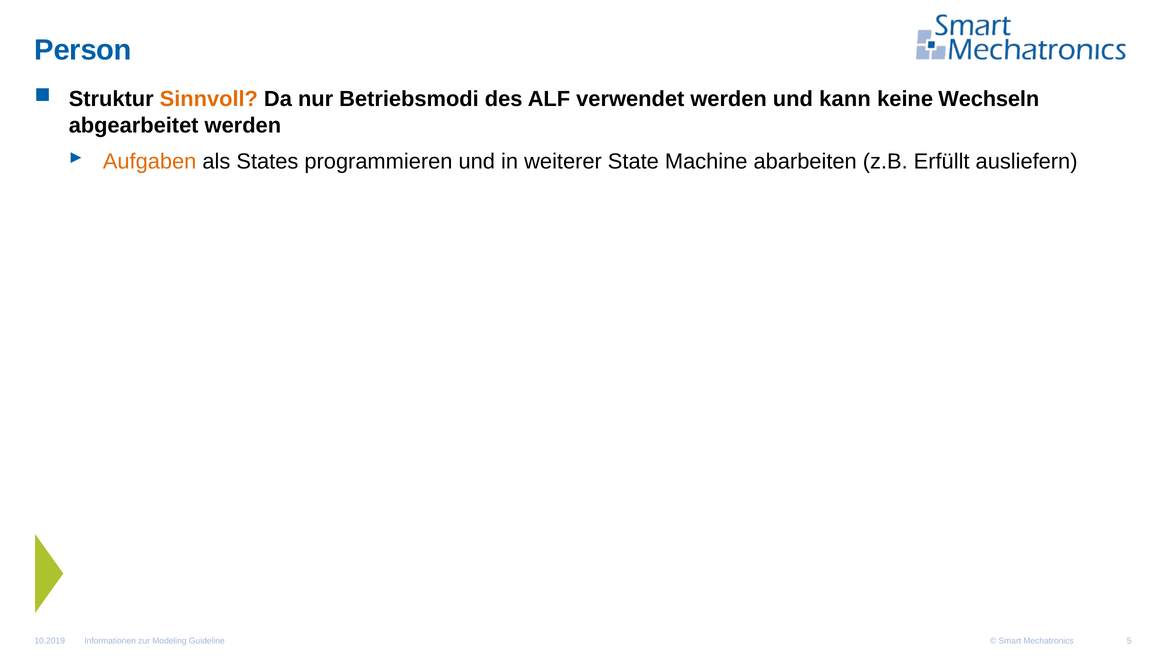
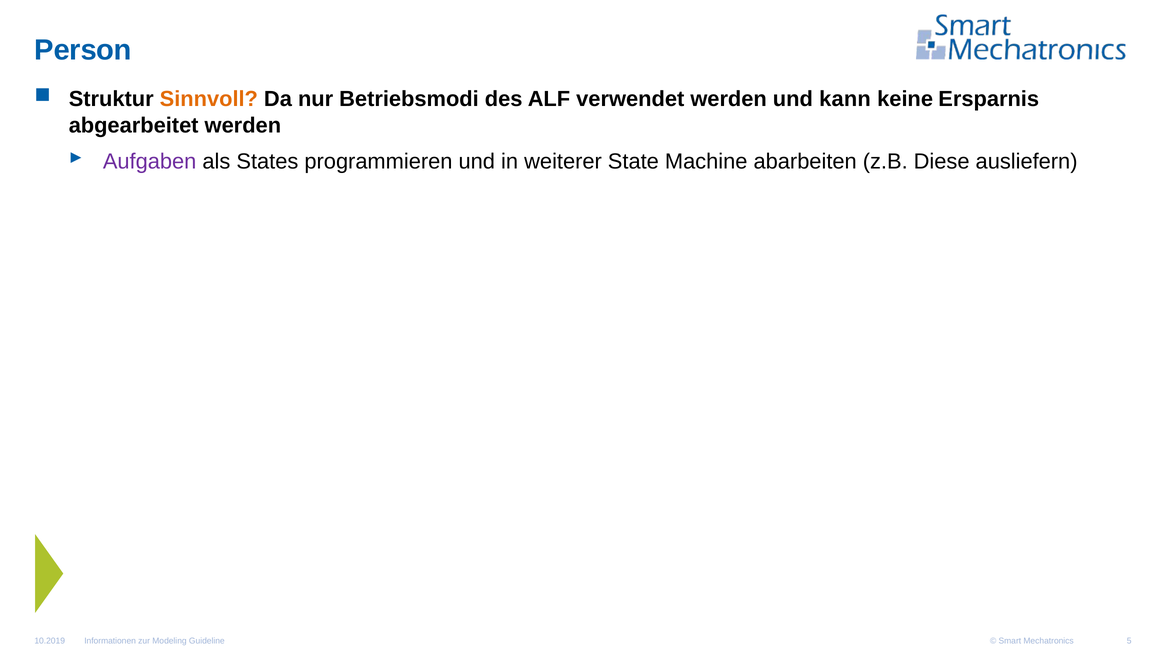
Wechseln: Wechseln -> Ersparnis (989, 99)
Aufgaben colour: orange -> purple (150, 161)
Erfüllt: Erfüllt -> Diese (942, 161)
